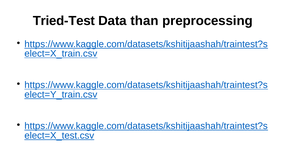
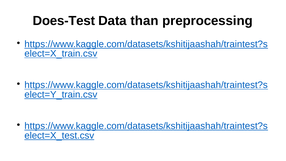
Tried-Test: Tried-Test -> Does-Test (64, 21)
